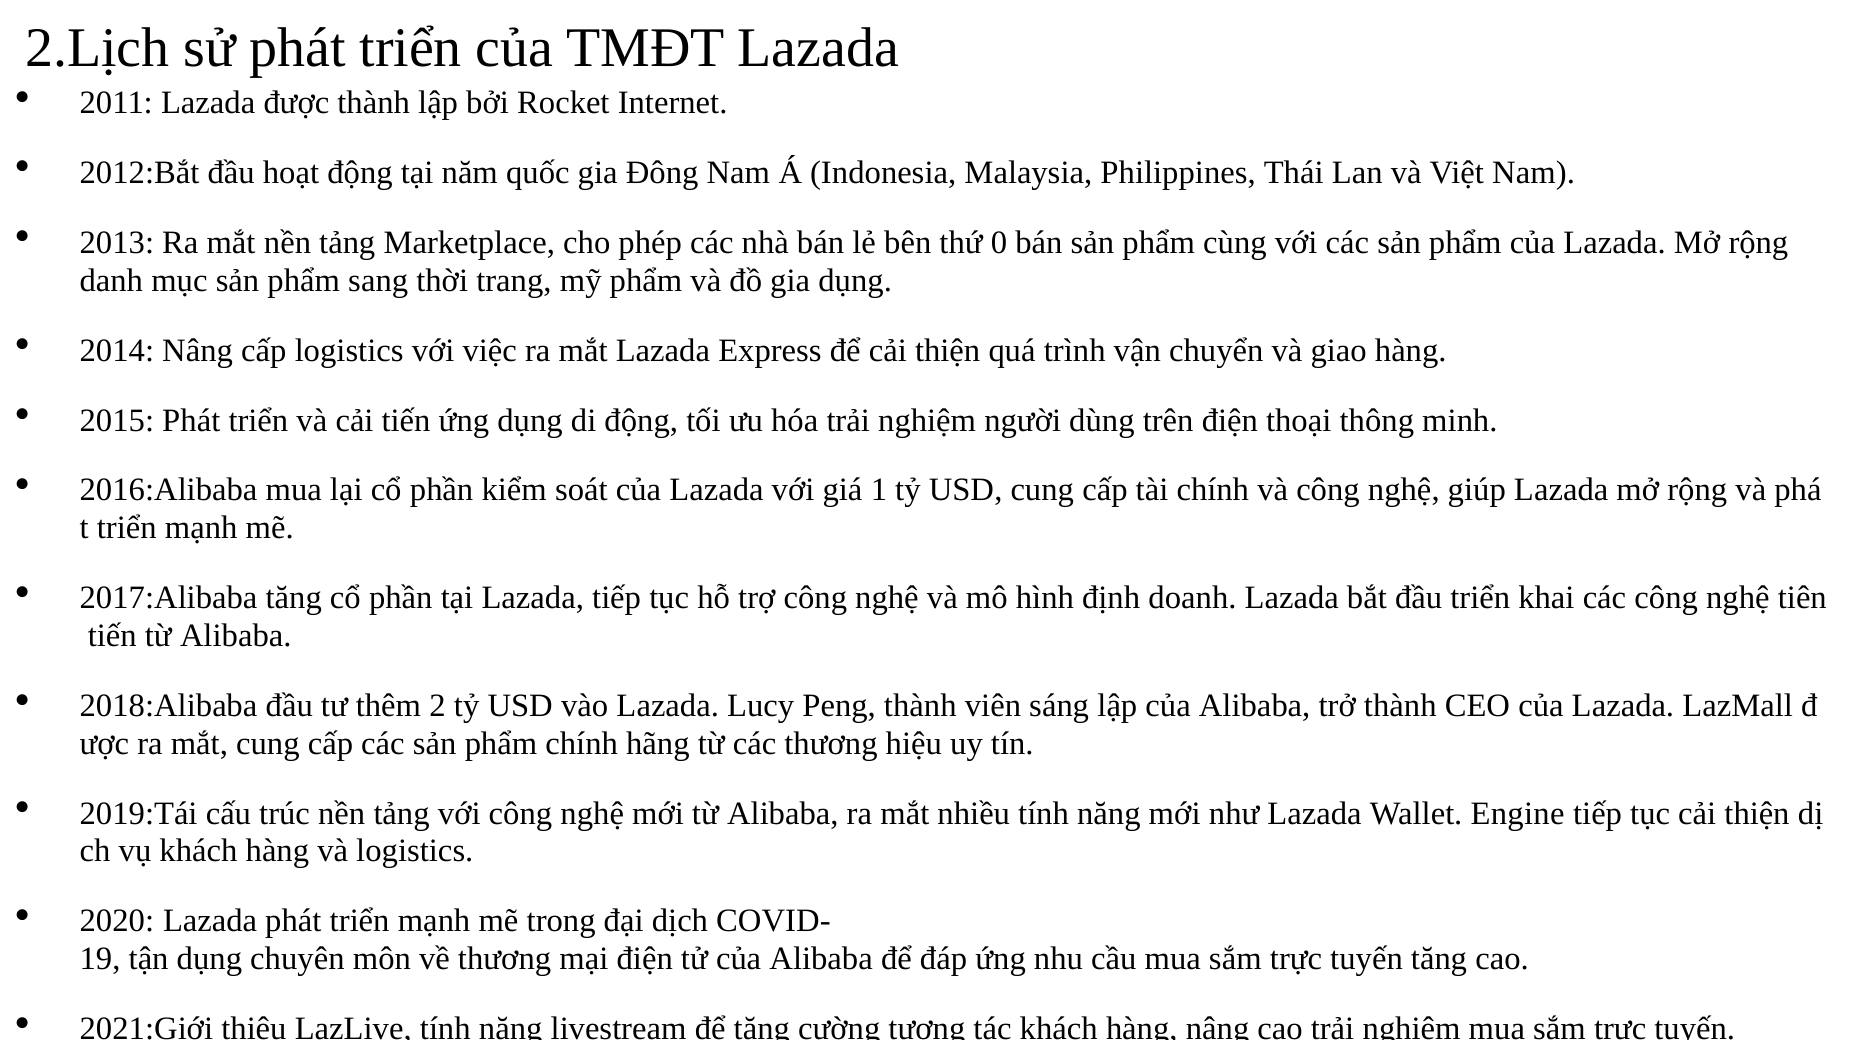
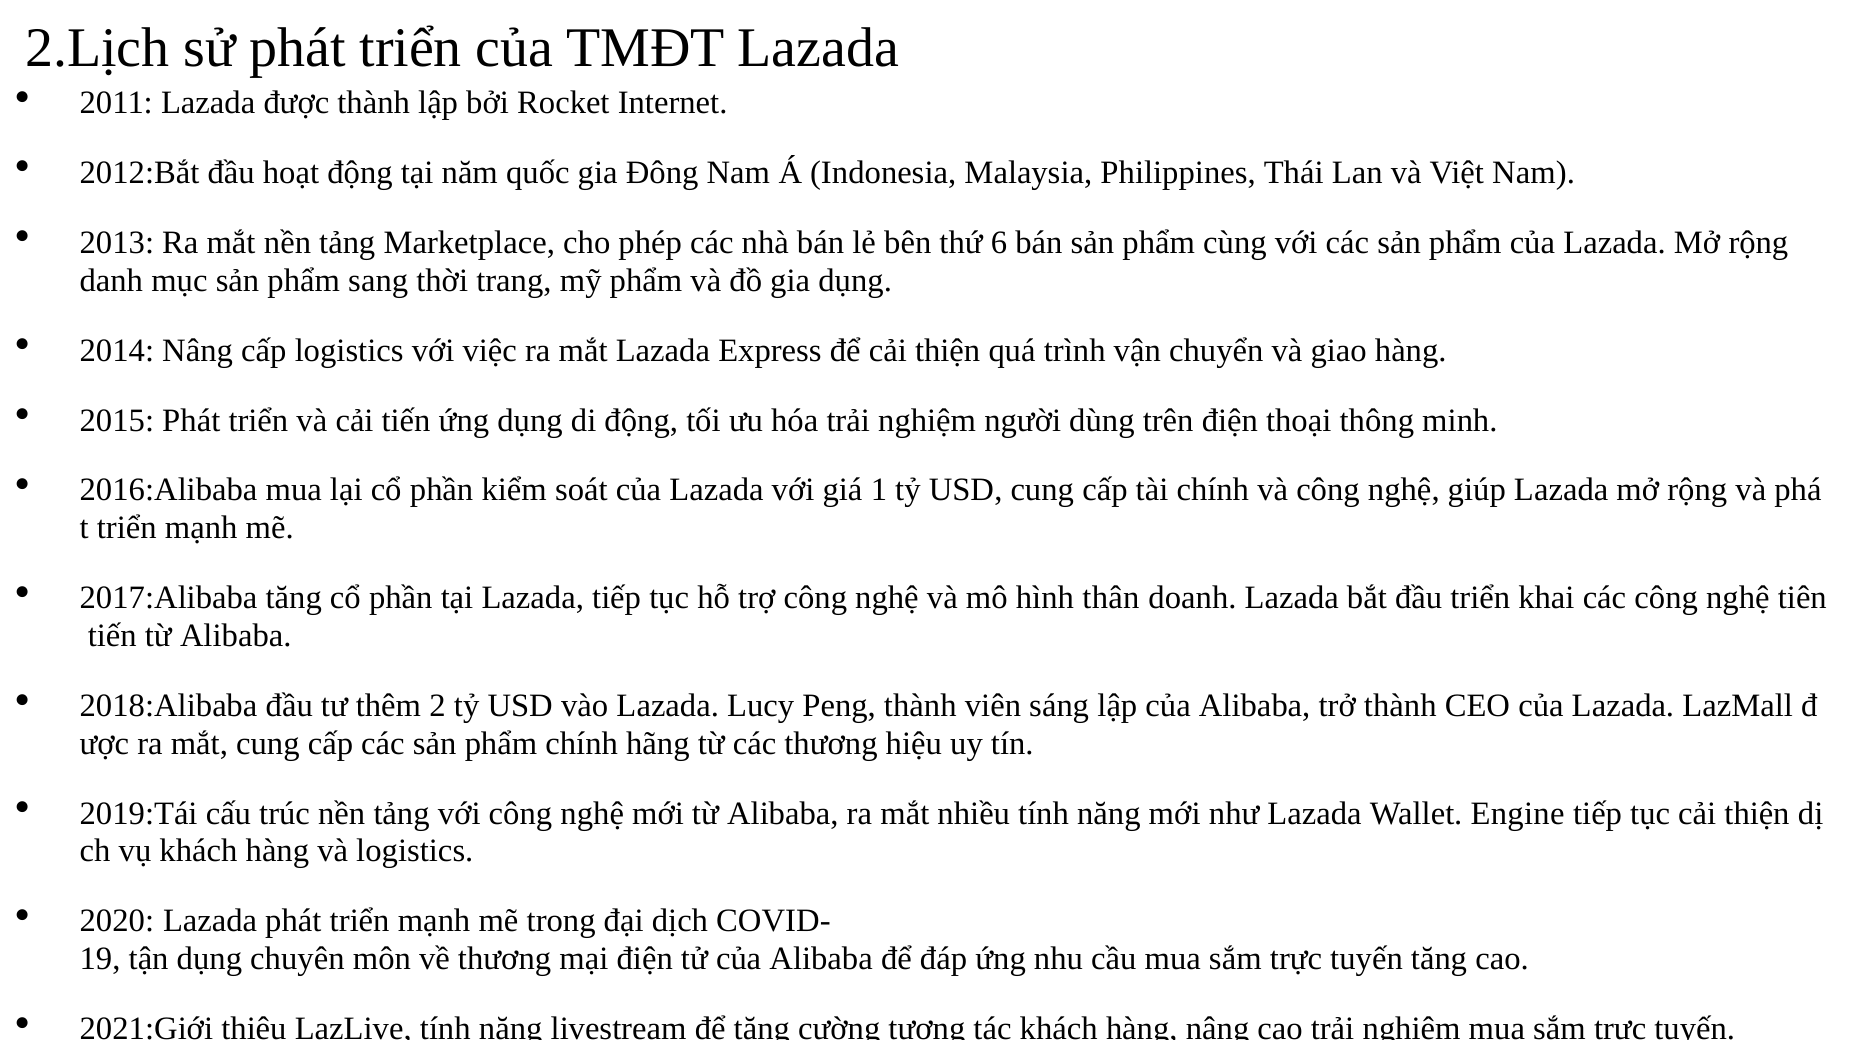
0: 0 -> 6 (999, 243)
định: định -> thân (1111, 598)
